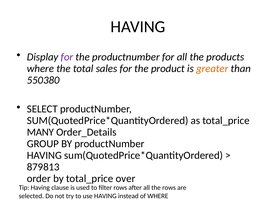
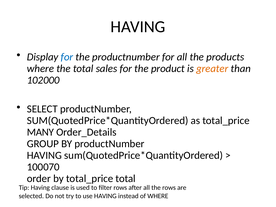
for colour: purple -> blue (67, 57)
550380: 550380 -> 102000 (43, 80)
879813: 879813 -> 100070 (43, 167)
total_price over: over -> total (126, 179)
